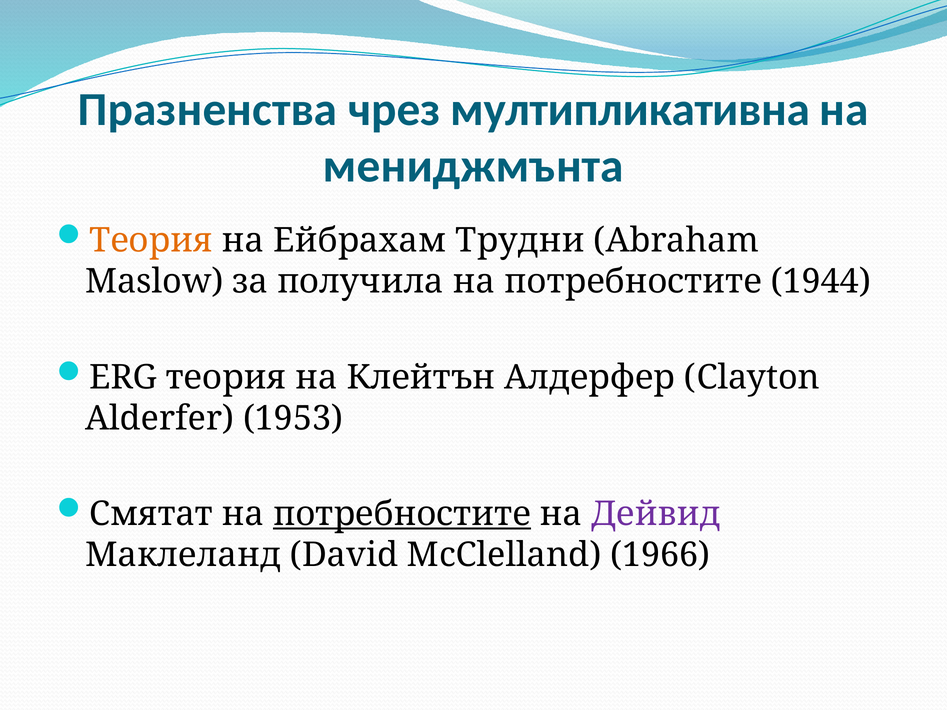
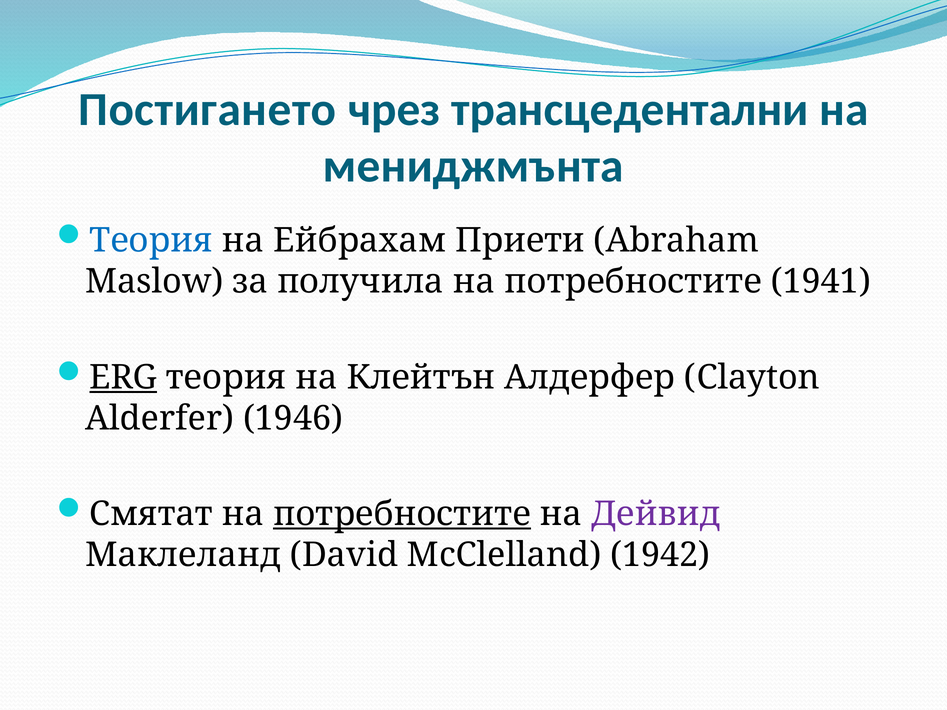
Празненства: Празненства -> Постигането (207, 109)
мултипликативна: мултипликативна -> трансцедентални (630, 109)
Теория colour: orange -> blue (151, 241)
Трудни: Трудни -> Приети (520, 241)
1944: 1944 -> 1941 (821, 282)
ЕRG underline: none -> present (123, 377)
1953: 1953 -> 1946 (293, 418)
1966: 1966 -> 1942 (660, 555)
